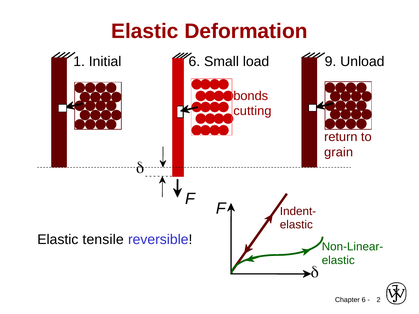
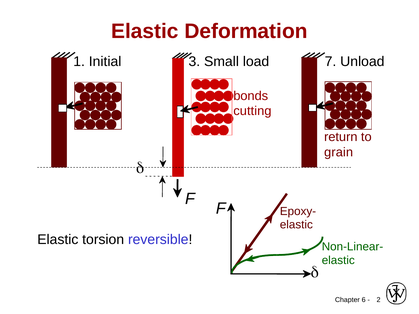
Initial 6: 6 -> 3 (194, 62)
9: 9 -> 7 (331, 62)
Indent-: Indent- -> Epoxy- (298, 211)
tensile: tensile -> torsion (103, 240)
